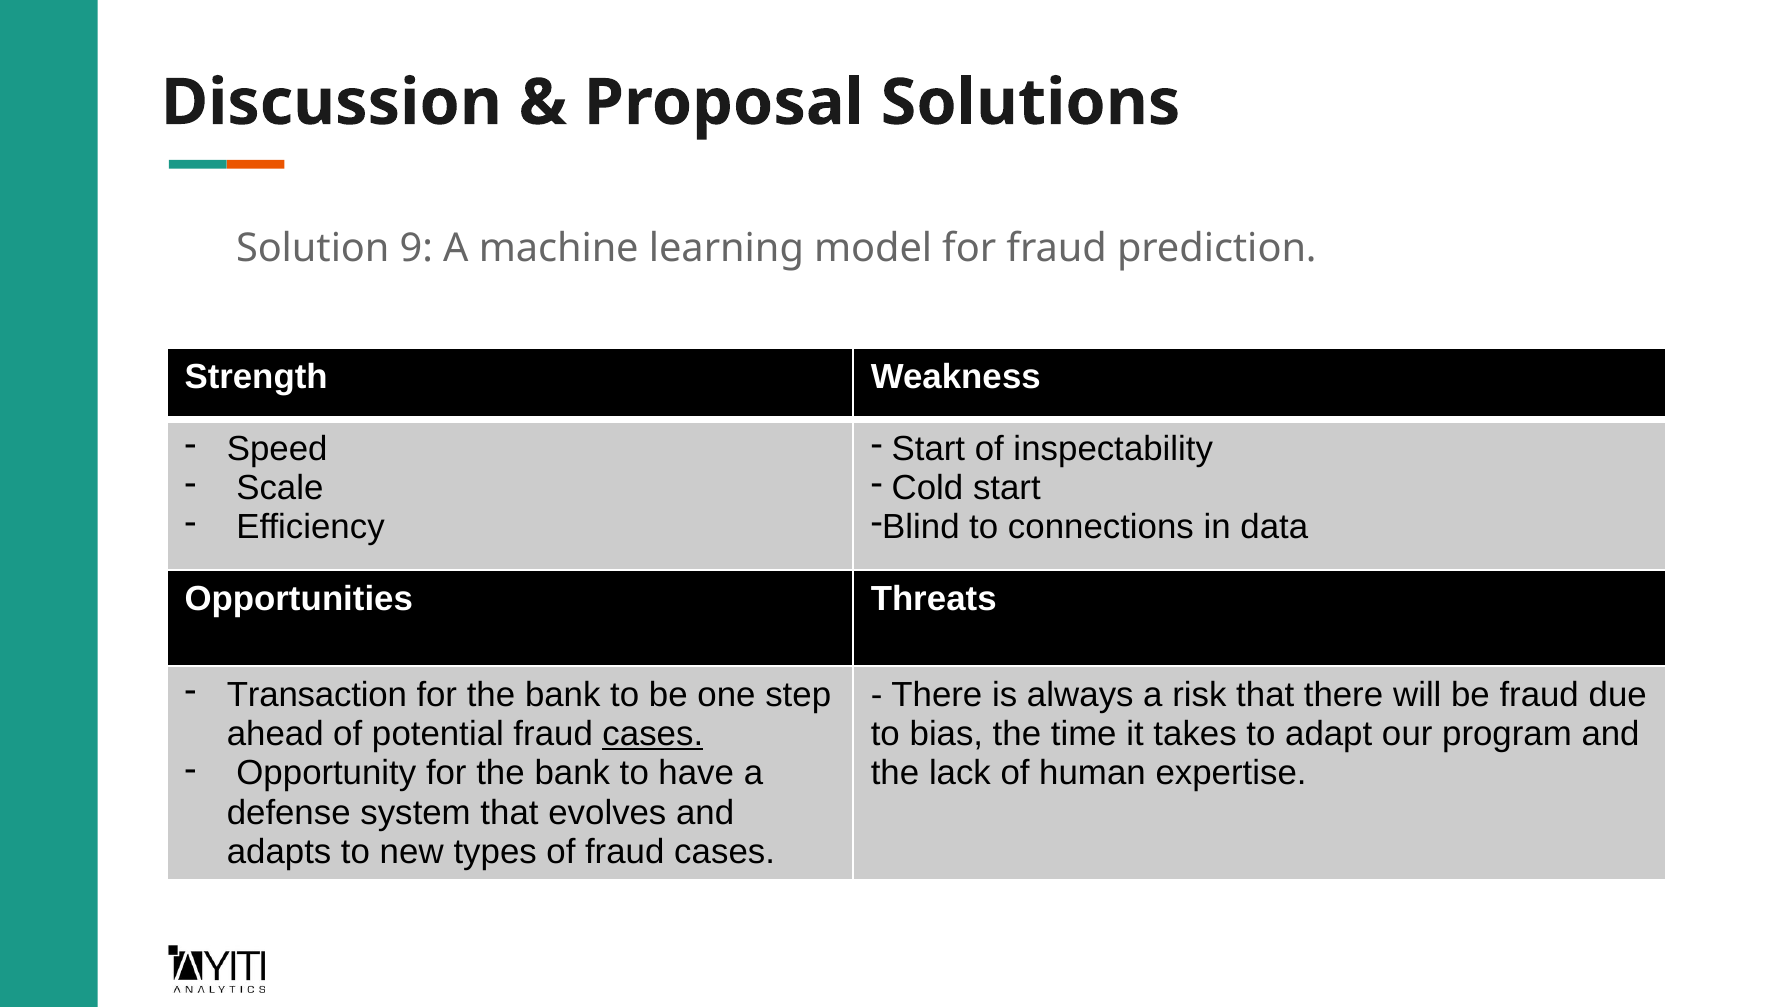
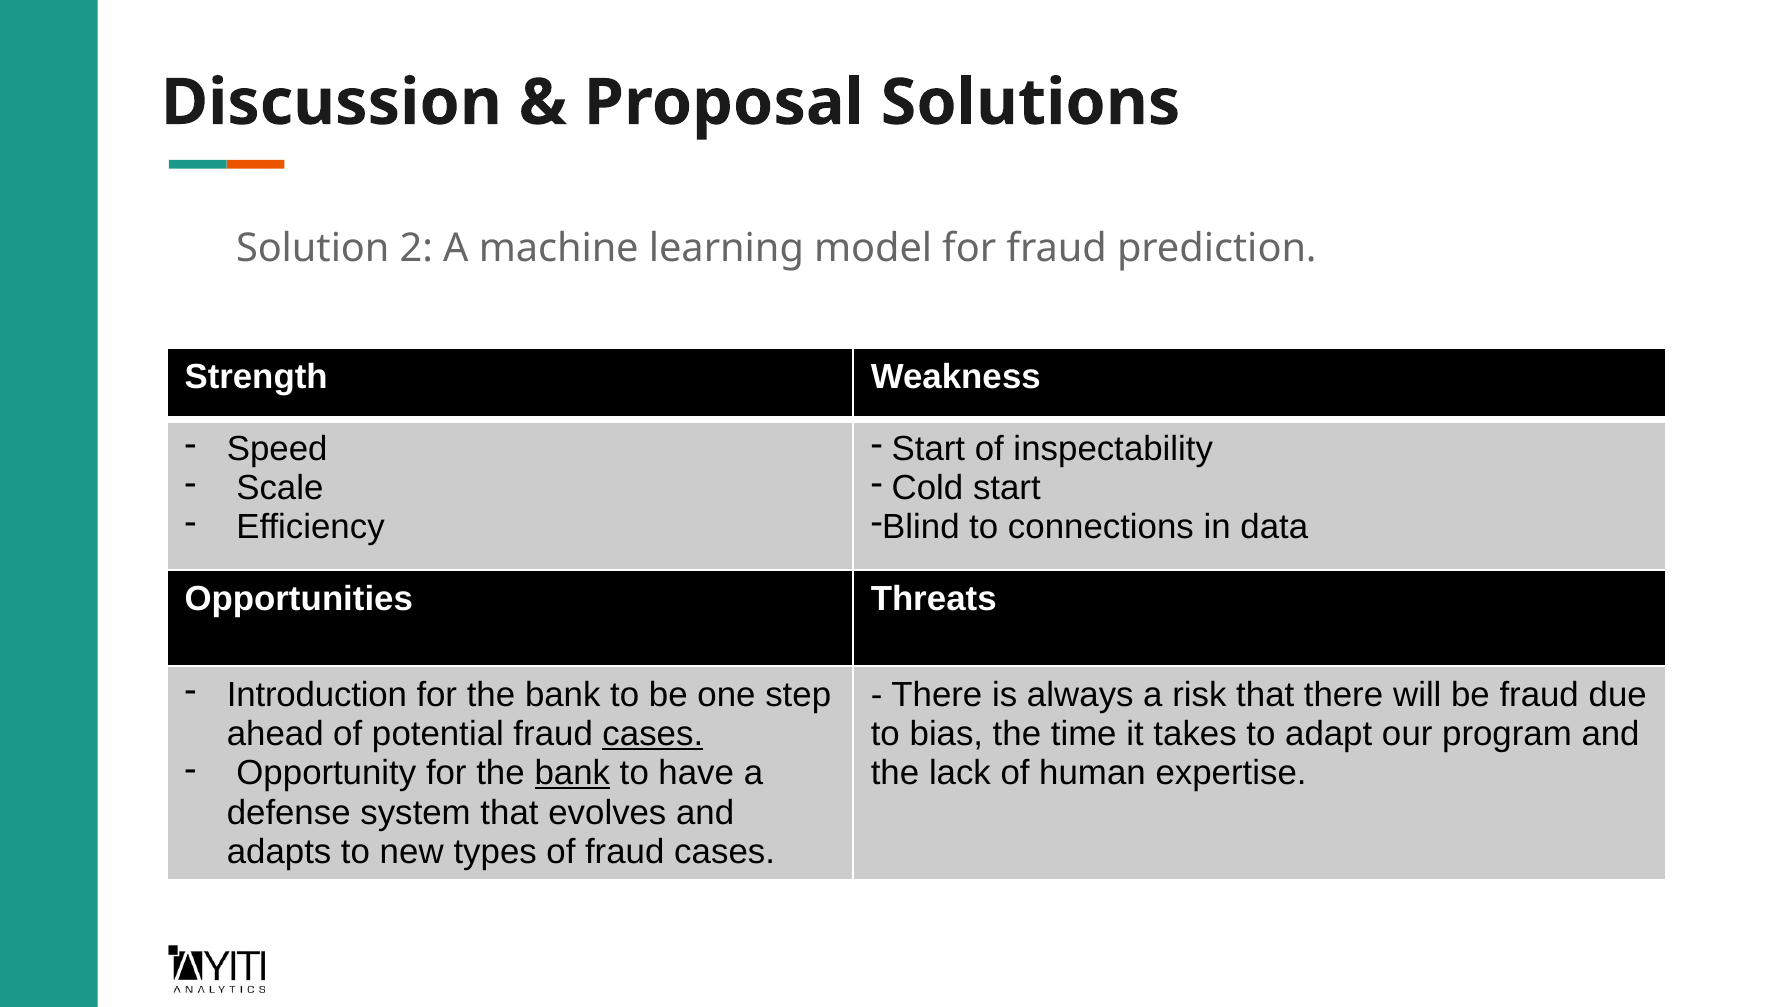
9: 9 -> 2 (416, 249)
Transaction: Transaction -> Introduction (317, 695)
bank underline: none -> present (572, 773)
